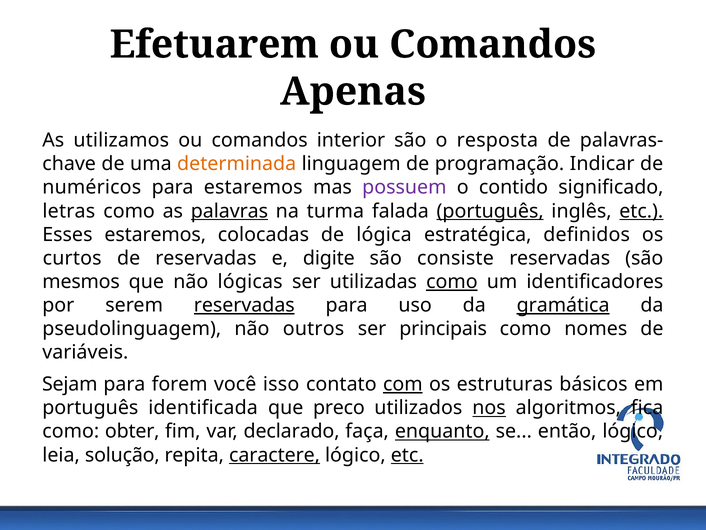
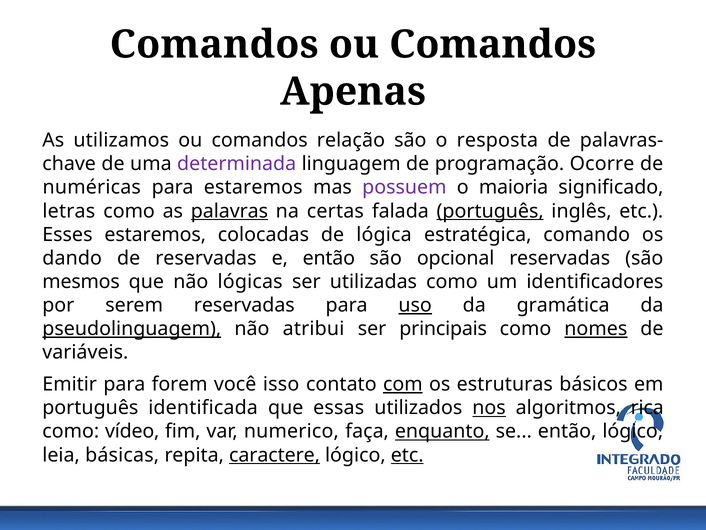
Efetuarem: Efetuarem -> Comandos (214, 45)
interior: interior -> relação (351, 140)
determinada colour: orange -> purple (237, 164)
Indicar: Indicar -> Ocorre (602, 164)
numéricos: numéricos -> numéricas (92, 187)
contido: contido -> maioria (514, 187)
turma: turma -> certas (335, 211)
etc underline: present -> none (641, 211)
definidos: definidos -> comando (587, 234)
curtos: curtos -> dando (72, 258)
e digite: digite -> então (329, 258)
consiste: consiste -> opcional (456, 258)
como underline: present -> none (452, 281)
reservadas underline: present -> none (244, 305)
uso underline: none -> present (415, 305)
gramática underline: present -> none (563, 305)
pseudolinguagem underline: none -> present (132, 329)
outros: outros -> atribui (314, 329)
nomes underline: none -> present (596, 329)
Sejam: Sejam -> Emitir (70, 384)
preco: preco -> essas (339, 408)
fica: fica -> rica (647, 408)
obter: obter -> vídeo (132, 431)
declarado: declarado -> numerico (291, 431)
solução: solução -> básicas (122, 455)
